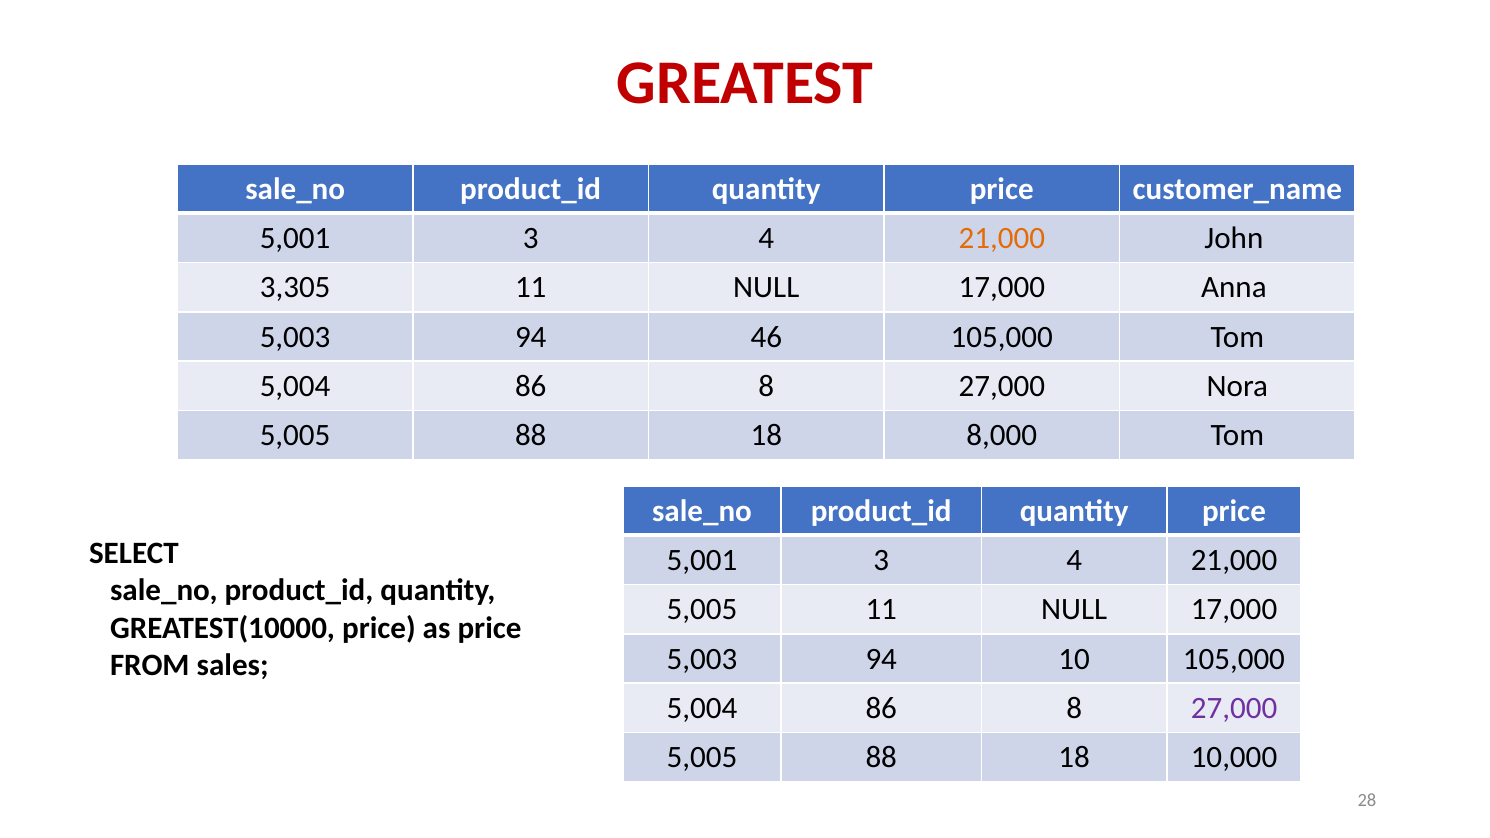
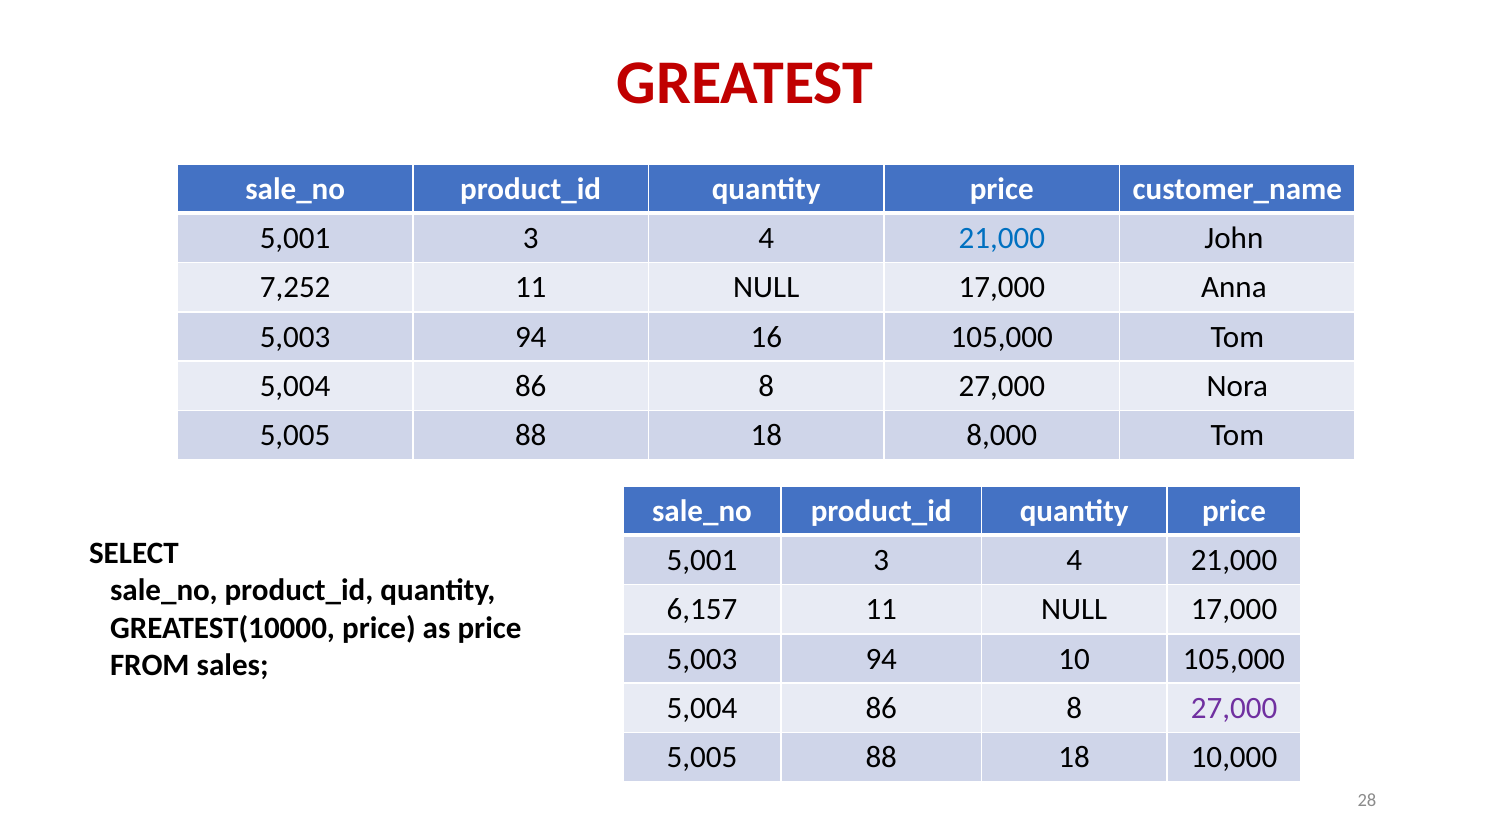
21,000 colour: orange -> blue (1002, 238)
3,305: 3,305 -> 7,252 (295, 288)
46: 46 -> 16 (766, 337)
5,005: 5,005 -> 6,157 (702, 610)
